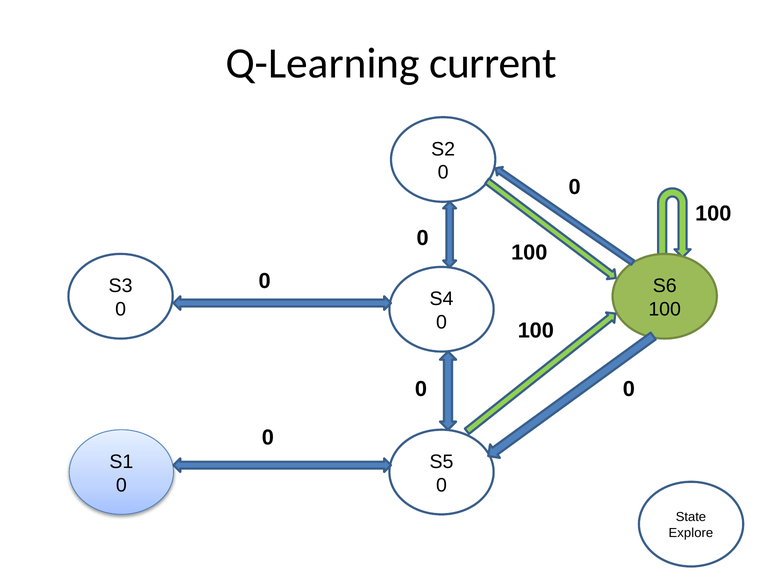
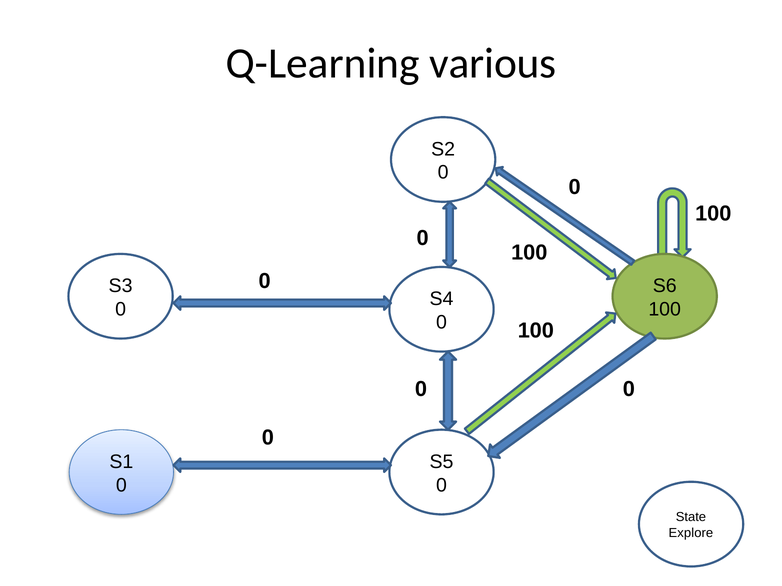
current: current -> various (493, 64)
